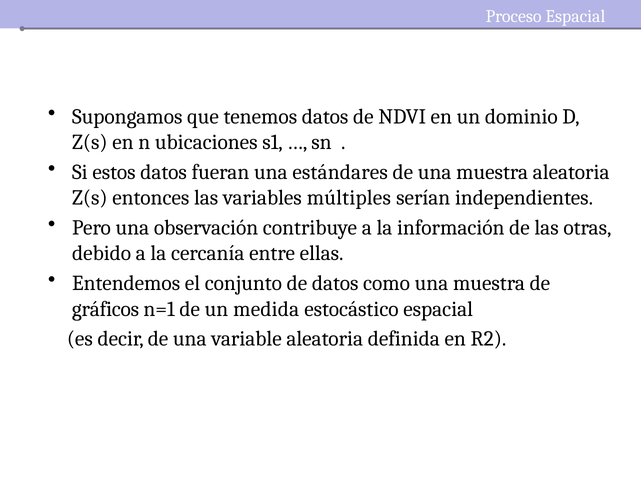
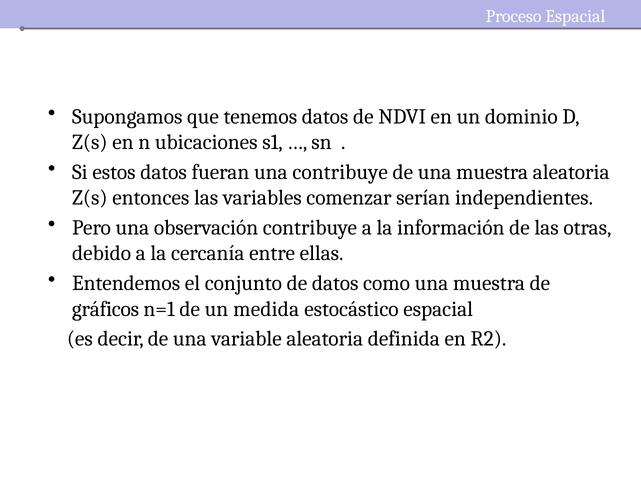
una estándares: estándares -> contribuye (340, 172)
múltiples: múltiples -> comenzar (349, 198)
